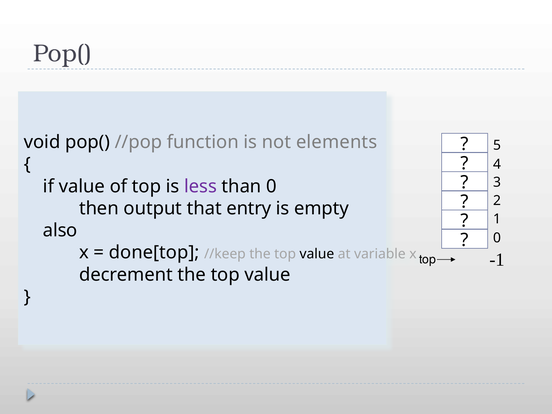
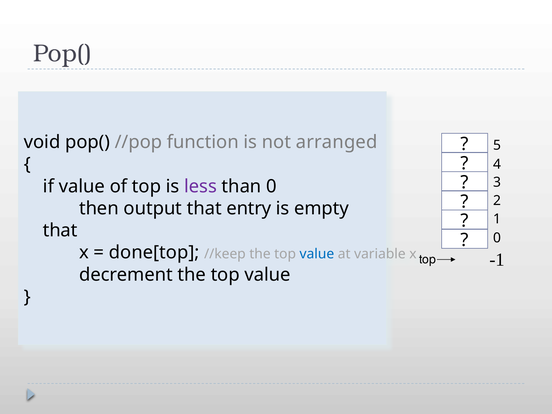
elements: elements -> arranged (337, 142)
also: also -> that (60, 230)
value colour: black -> blue (317, 254)
